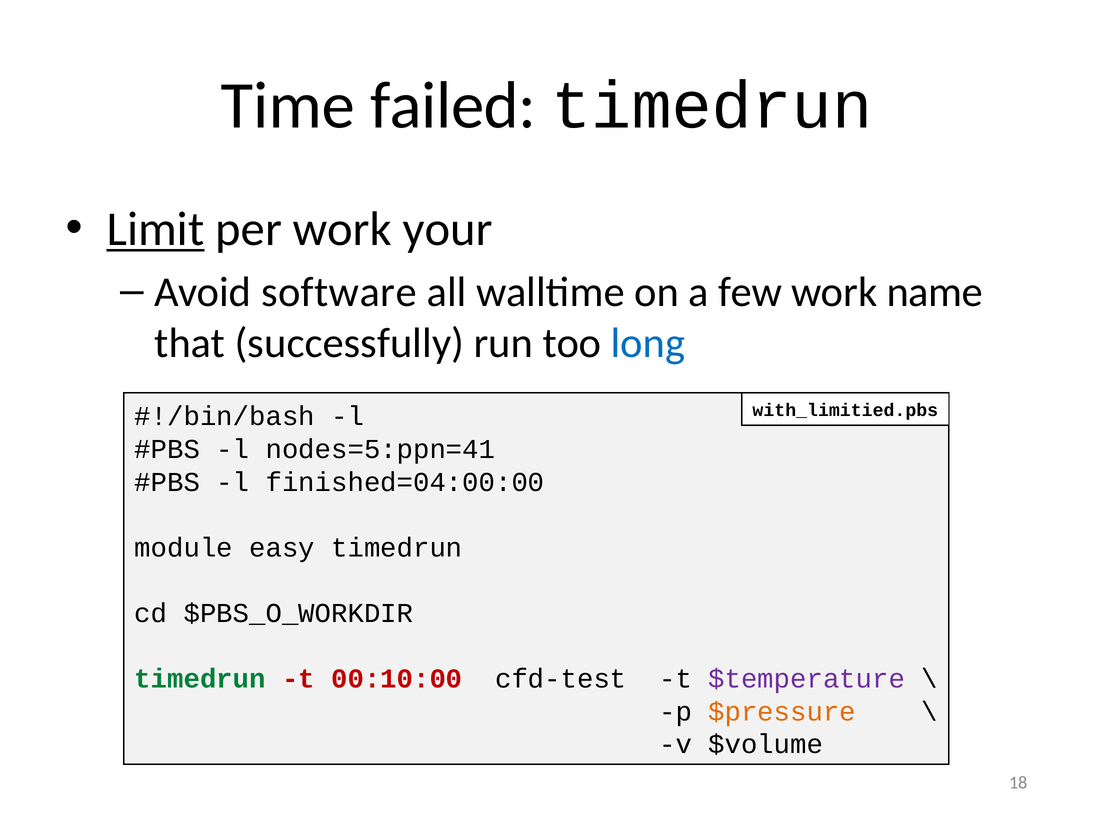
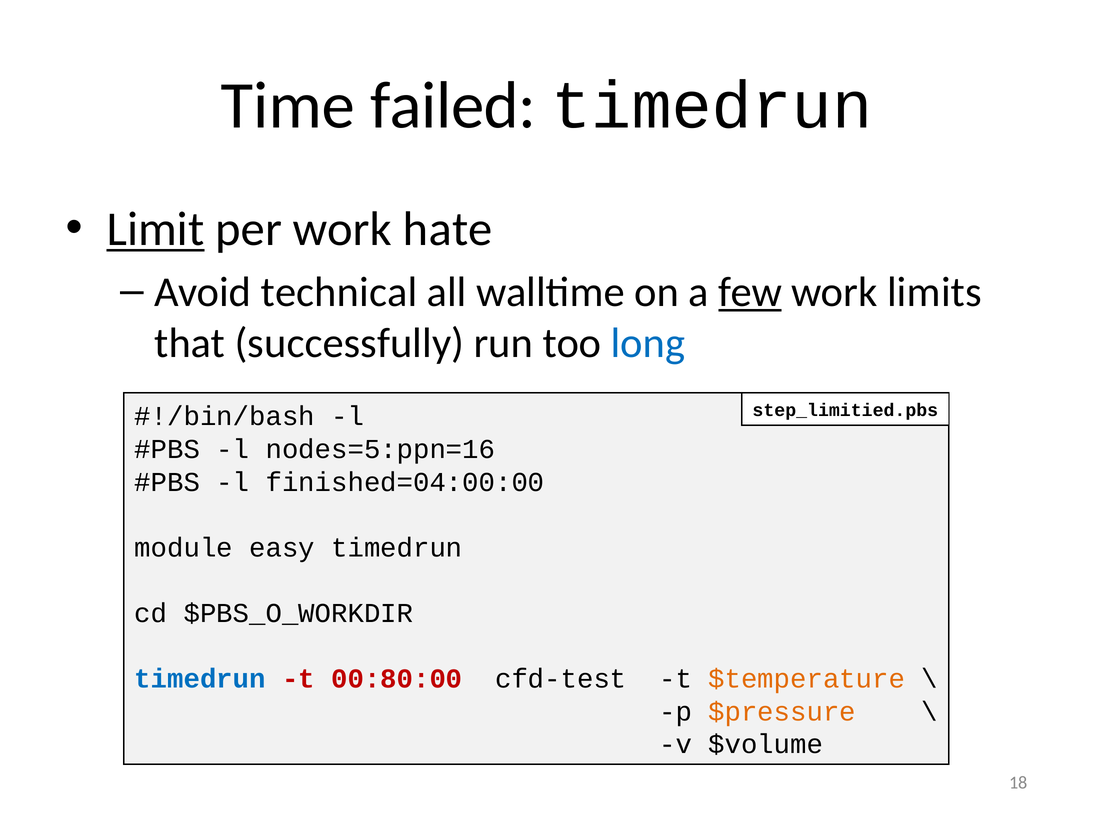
your: your -> hate (448, 229)
software: software -> technical (339, 292)
few underline: none -> present (750, 292)
name: name -> limits (935, 292)
with_limitied.pbs: with_limitied.pbs -> step_limitied.pbs (845, 410)
nodes=5:ppn=41: nodes=5:ppn=41 -> nodes=5:ppn=16 (380, 449)
timedrun colour: green -> blue (200, 679)
00:10:00: 00:10:00 -> 00:80:00 (397, 679)
$temperature colour: purple -> orange (807, 679)
